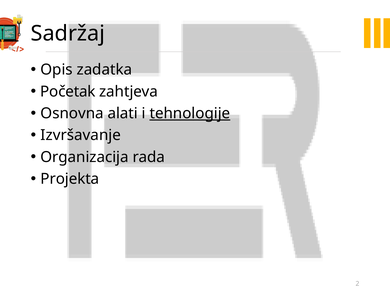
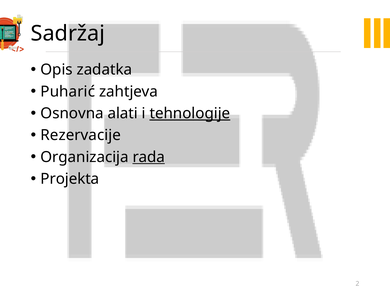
Početak: Početak -> Puharić (68, 91)
Izvršavanje: Izvršavanje -> Rezervacije (81, 135)
rada underline: none -> present (149, 157)
